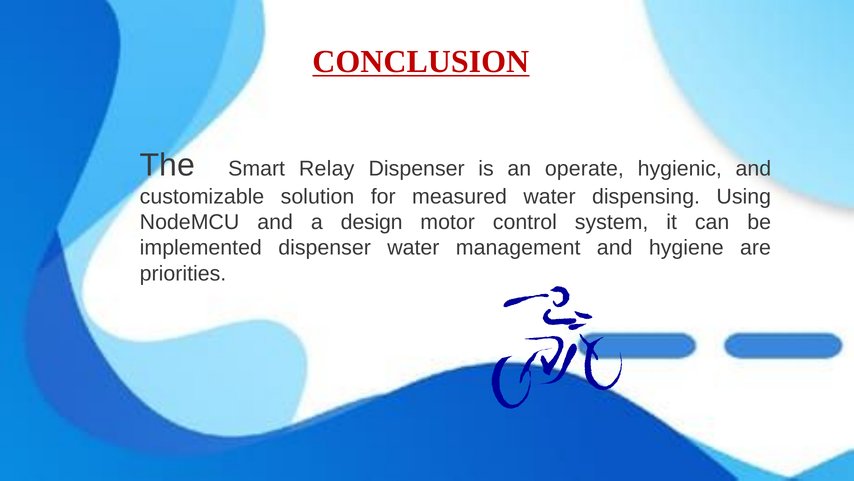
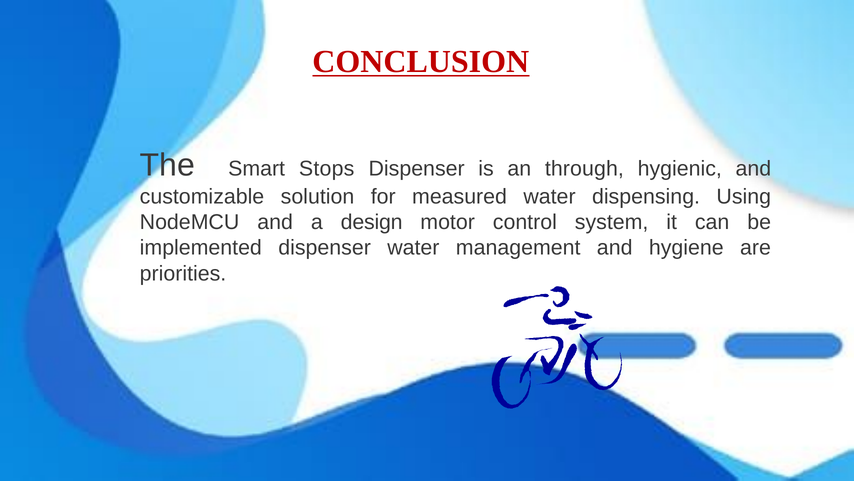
Relay: Relay -> Stops (327, 169)
operate: operate -> through (584, 169)
